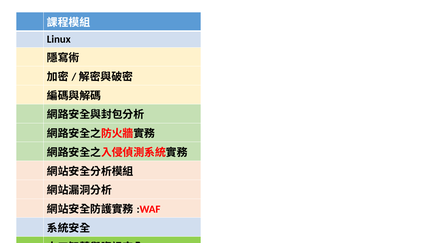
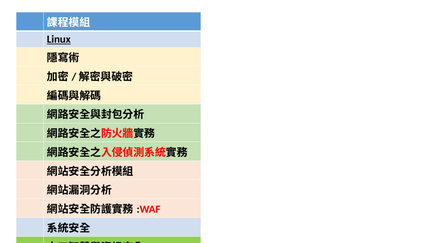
Linux underline: none -> present (59, 39)
